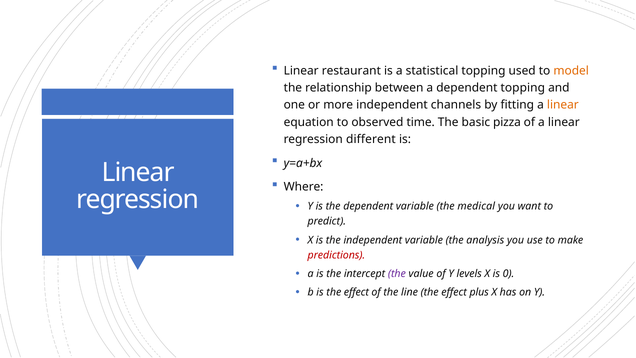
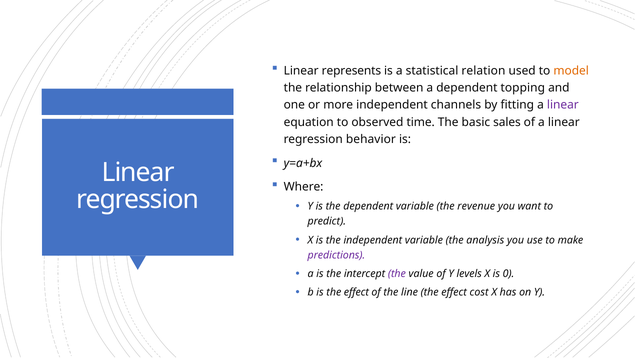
restaurant: restaurant -> represents (351, 71)
statistical topping: topping -> relation (483, 71)
linear colour: orange -> purple (563, 105)
pizza: pizza -> sales (507, 122)
different: different -> behavior (371, 139)
medical: medical -> revenue (476, 206)
predictions colour: red -> purple (336, 255)
plus: plus -> cost (479, 292)
